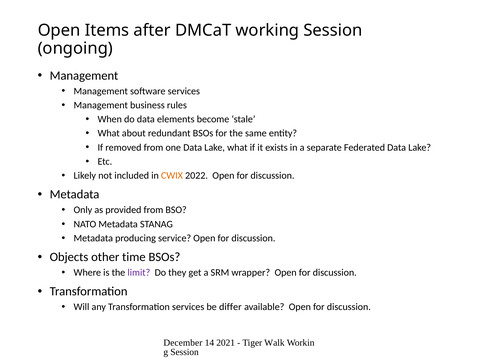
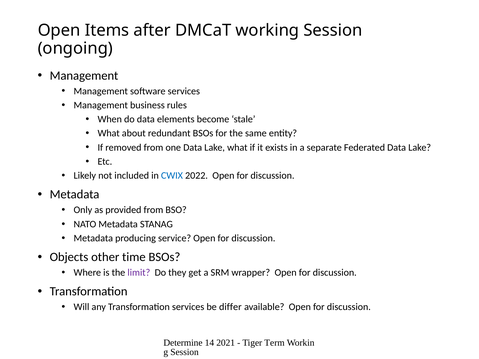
CWIX colour: orange -> blue (172, 176)
December: December -> Determine (183, 343)
Walk: Walk -> Term (274, 343)
